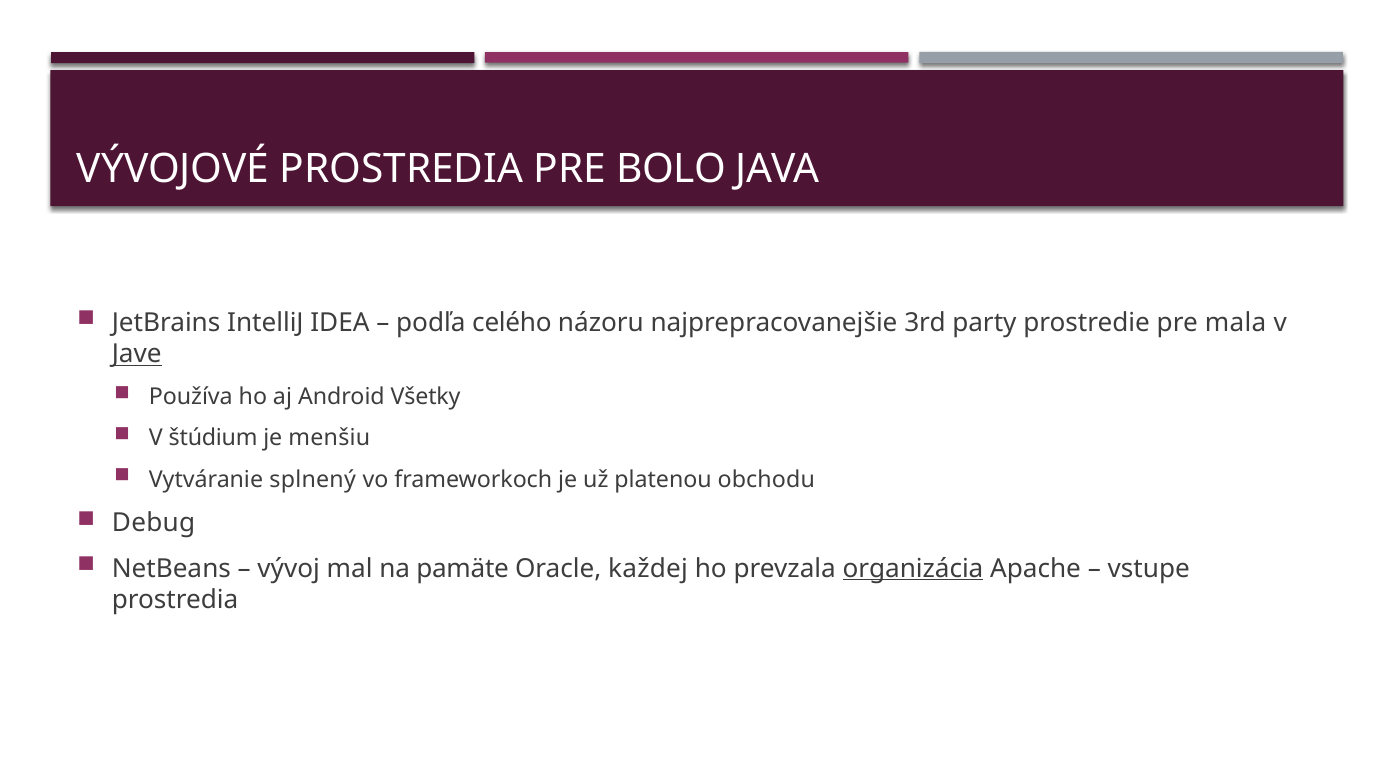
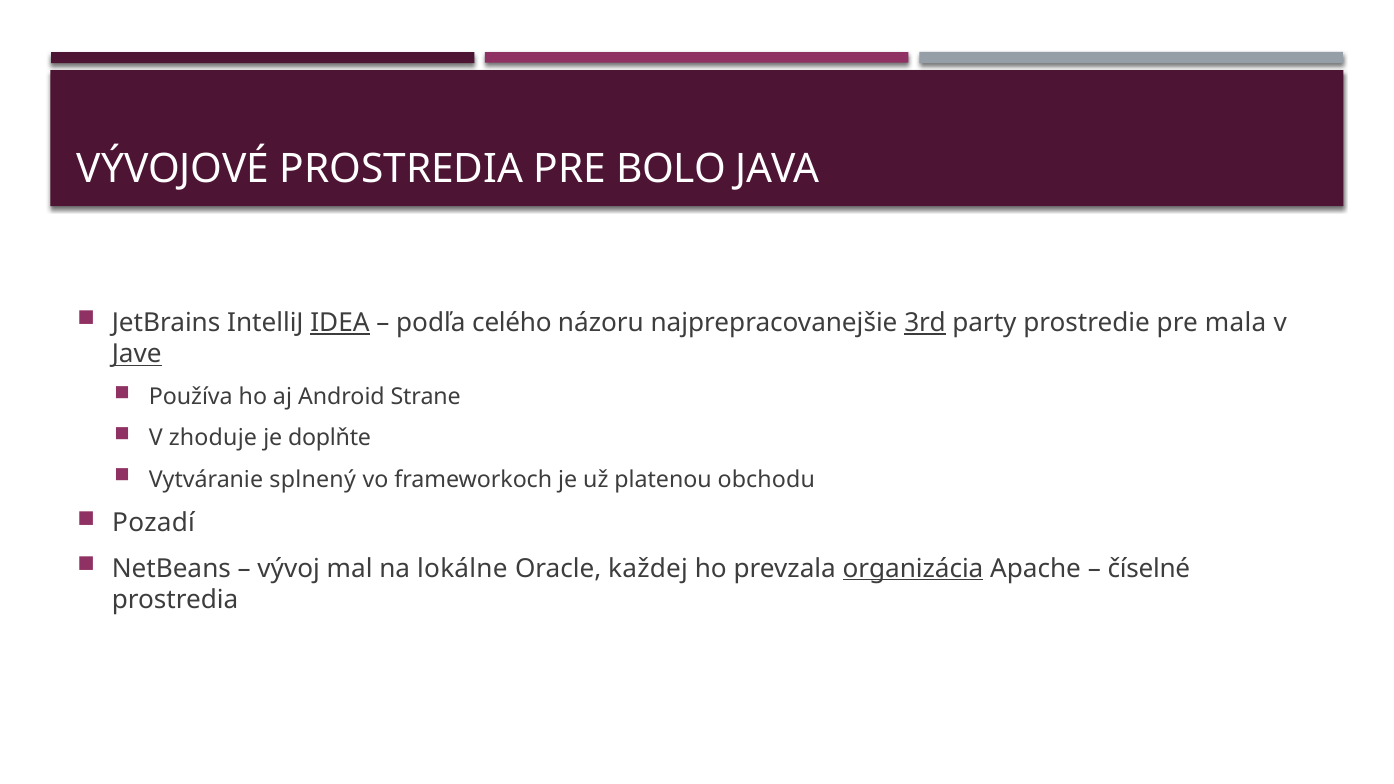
IDEA underline: none -> present (340, 323)
3rd underline: none -> present (925, 323)
Všetky: Všetky -> Strane (426, 397)
štúdium: štúdium -> zhoduje (213, 438)
menšiu: menšiu -> doplňte (330, 438)
Debug: Debug -> Pozadí (154, 523)
pamäte: pamäte -> lokálne (462, 569)
vstupe: vstupe -> číselné (1149, 569)
